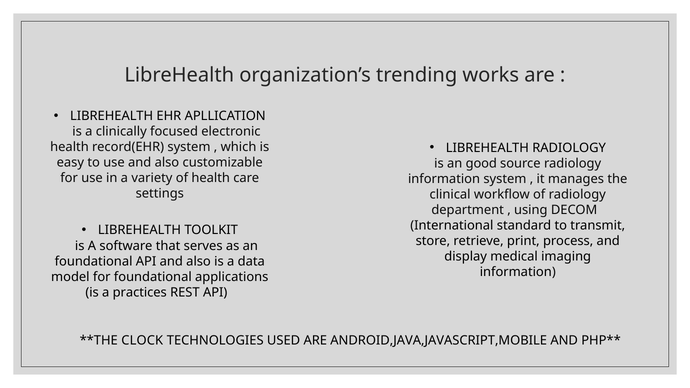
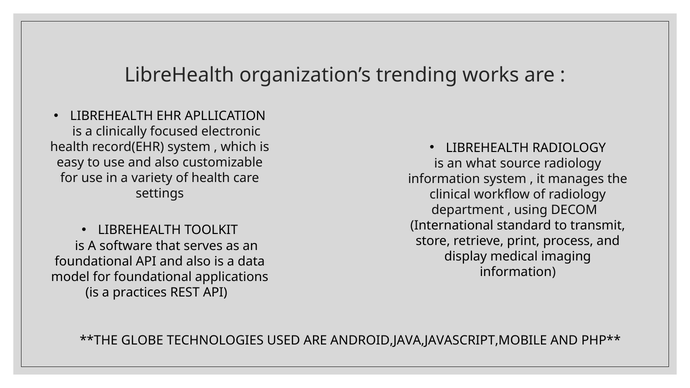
good: good -> what (481, 163)
CLOCK: CLOCK -> GLOBE (142, 341)
